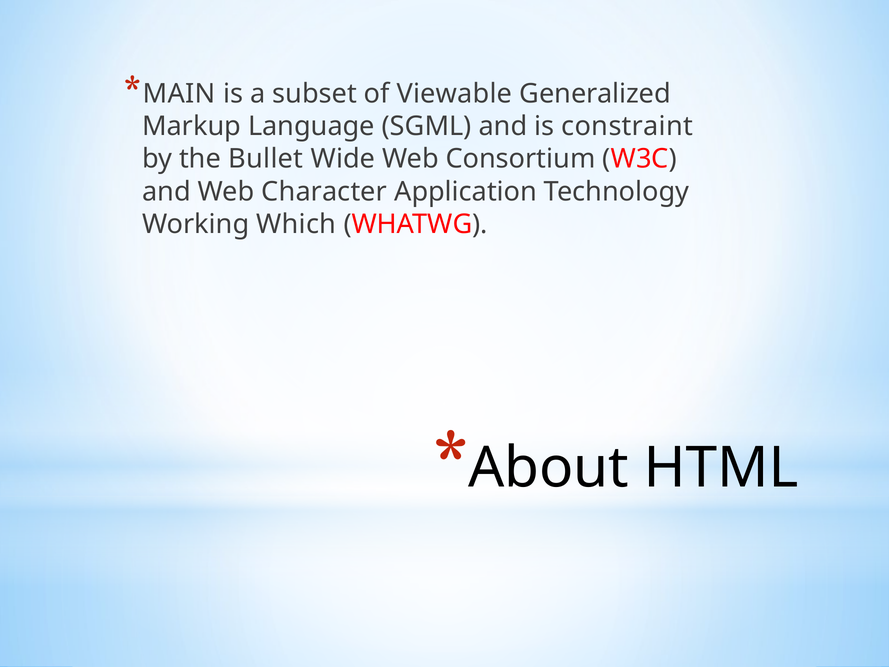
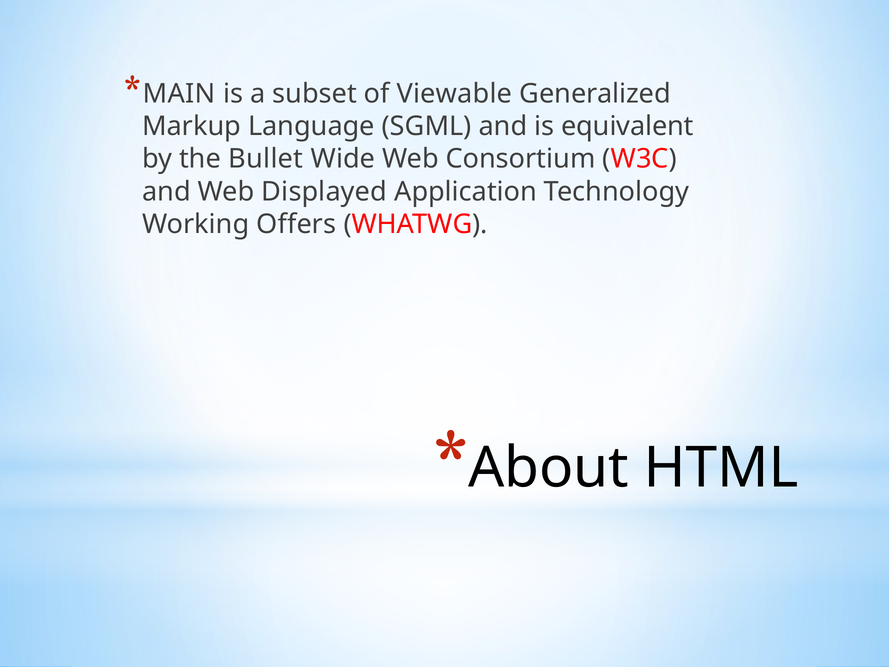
constraint: constraint -> equivalent (627, 126)
Character: Character -> Displayed (324, 192)
Which: Which -> Offers (296, 224)
